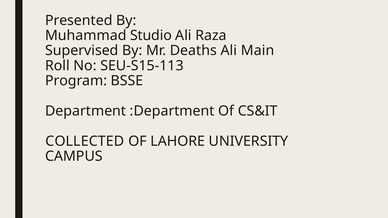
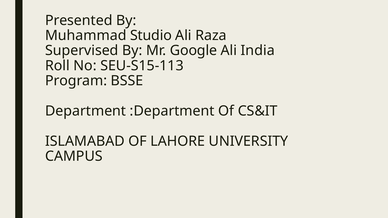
Deaths: Deaths -> Google (193, 51)
Main: Main -> India (258, 51)
COLLECTED: COLLECTED -> ISLAMABAD (85, 141)
